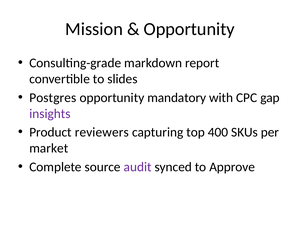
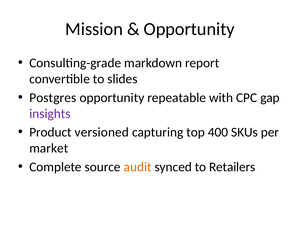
mandatory: mandatory -> repeatable (177, 98)
reviewers: reviewers -> versioned (102, 132)
audit colour: purple -> orange (138, 167)
Approve: Approve -> Retailers (232, 167)
